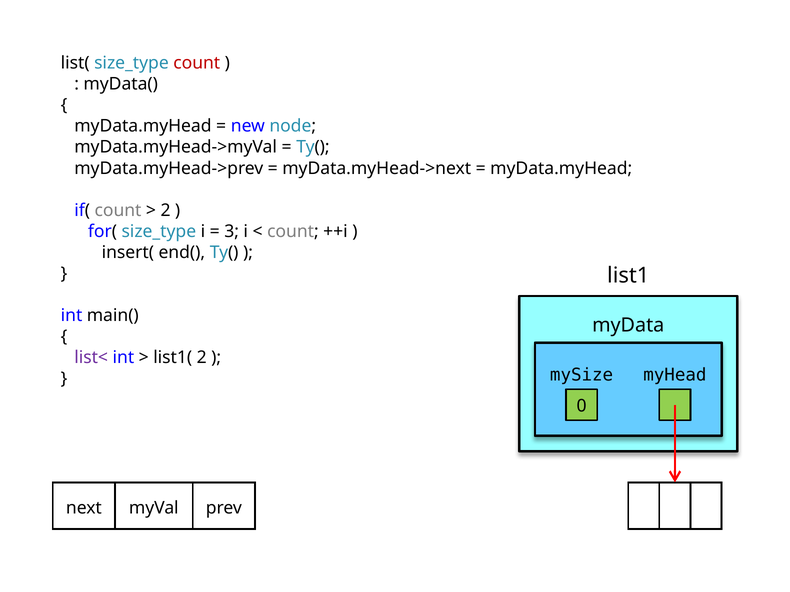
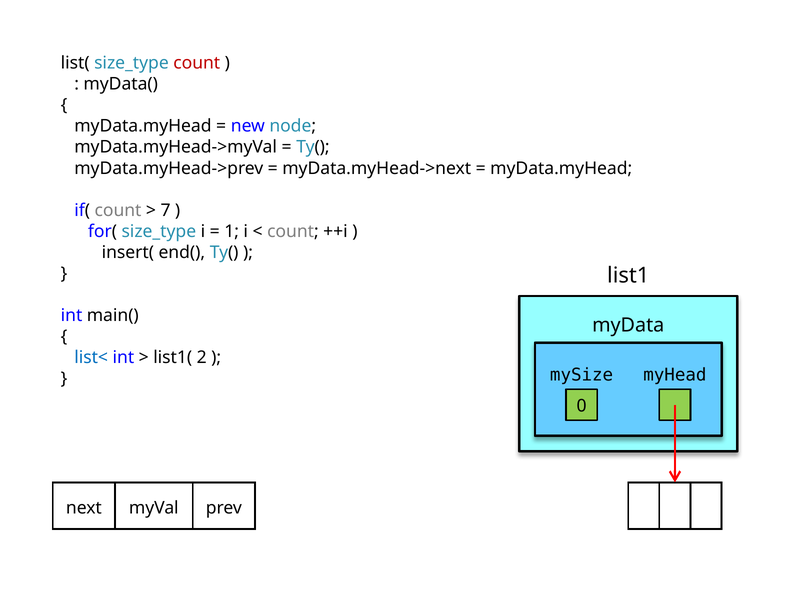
2: 2 -> 7 (166, 210)
3: 3 -> 1 (232, 232)
list< colour: purple -> blue (91, 358)
